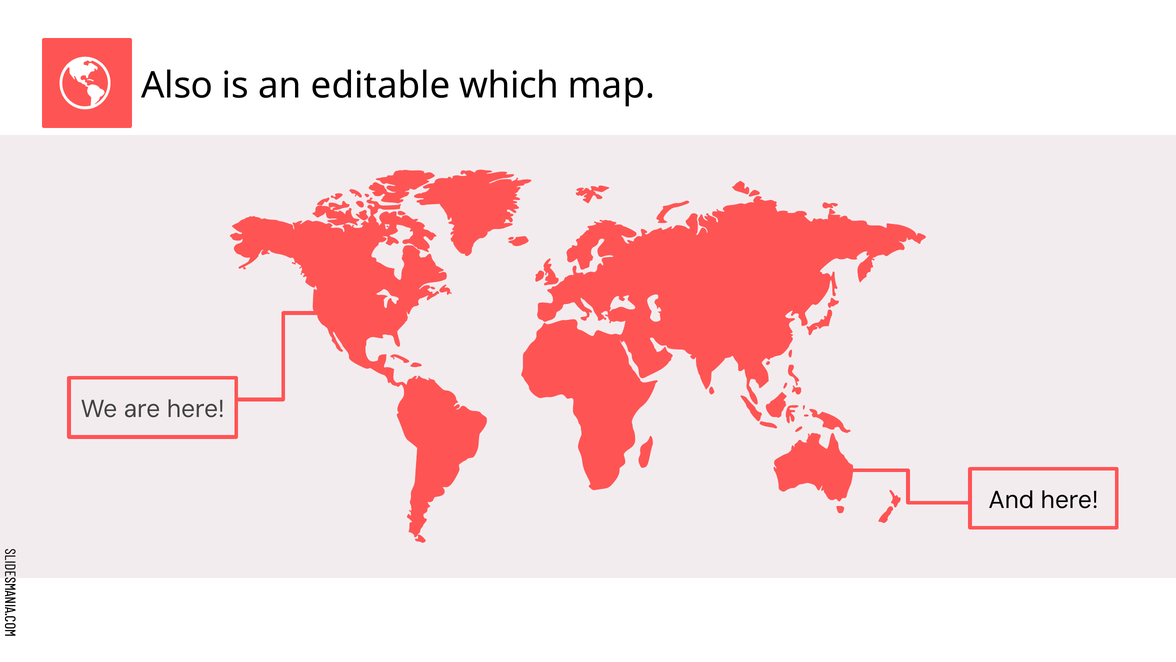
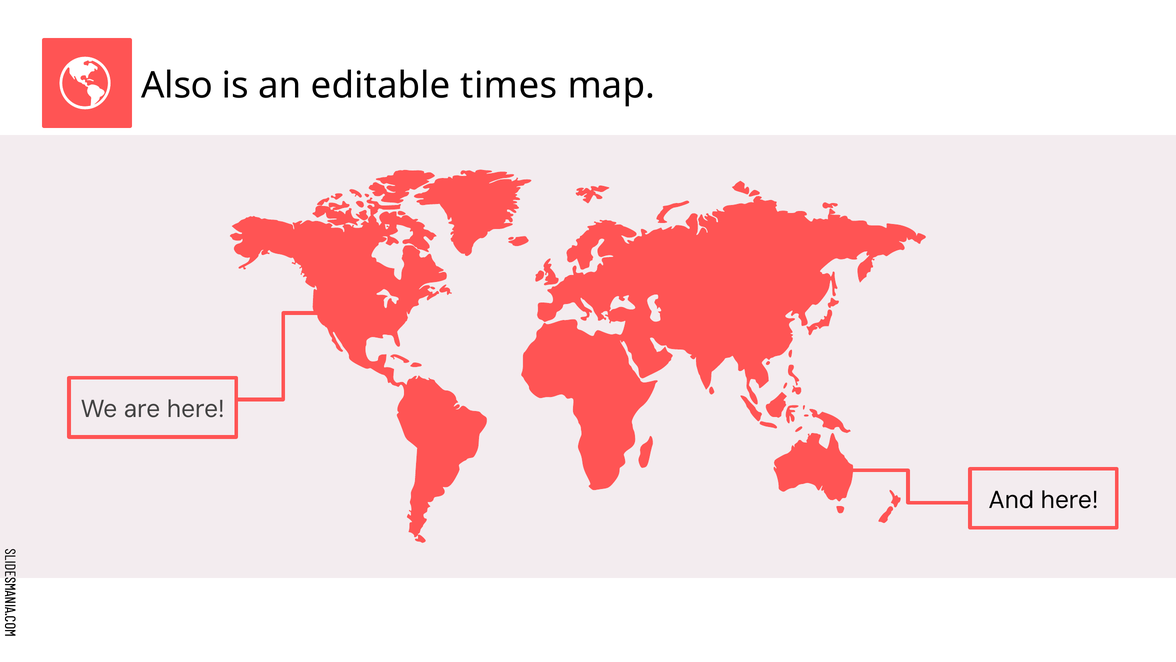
which: which -> times (509, 86)
